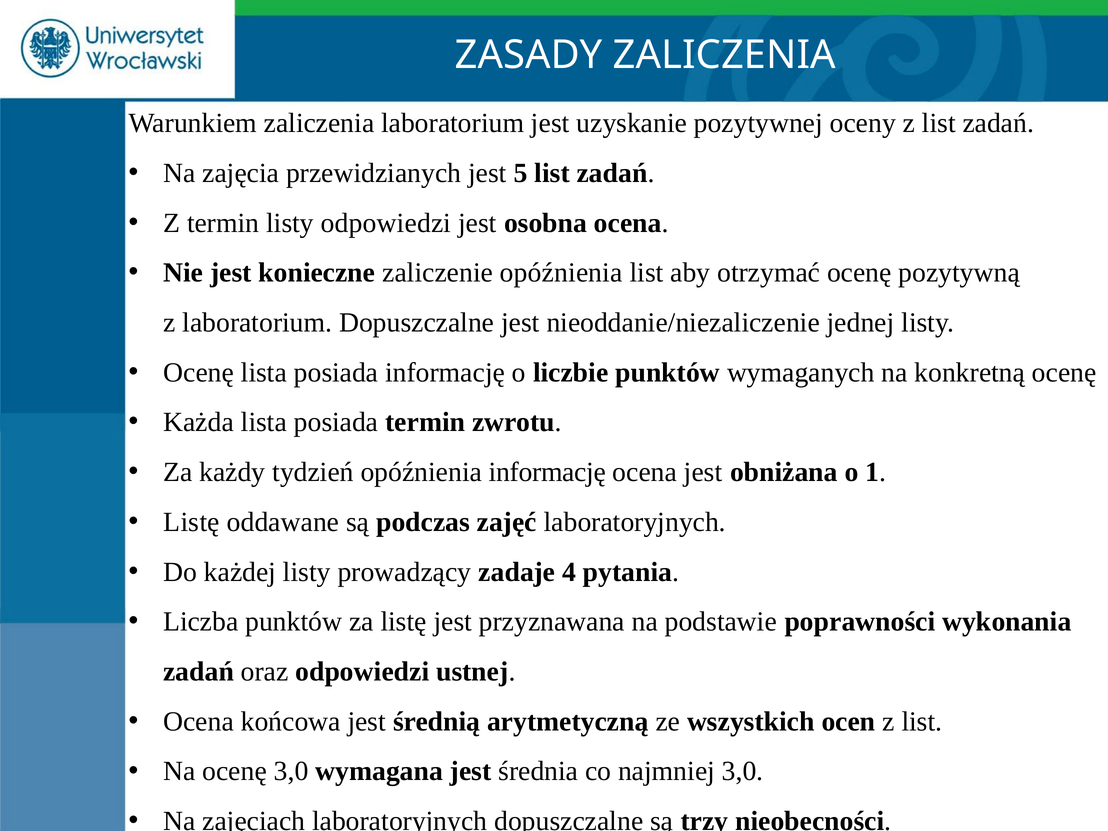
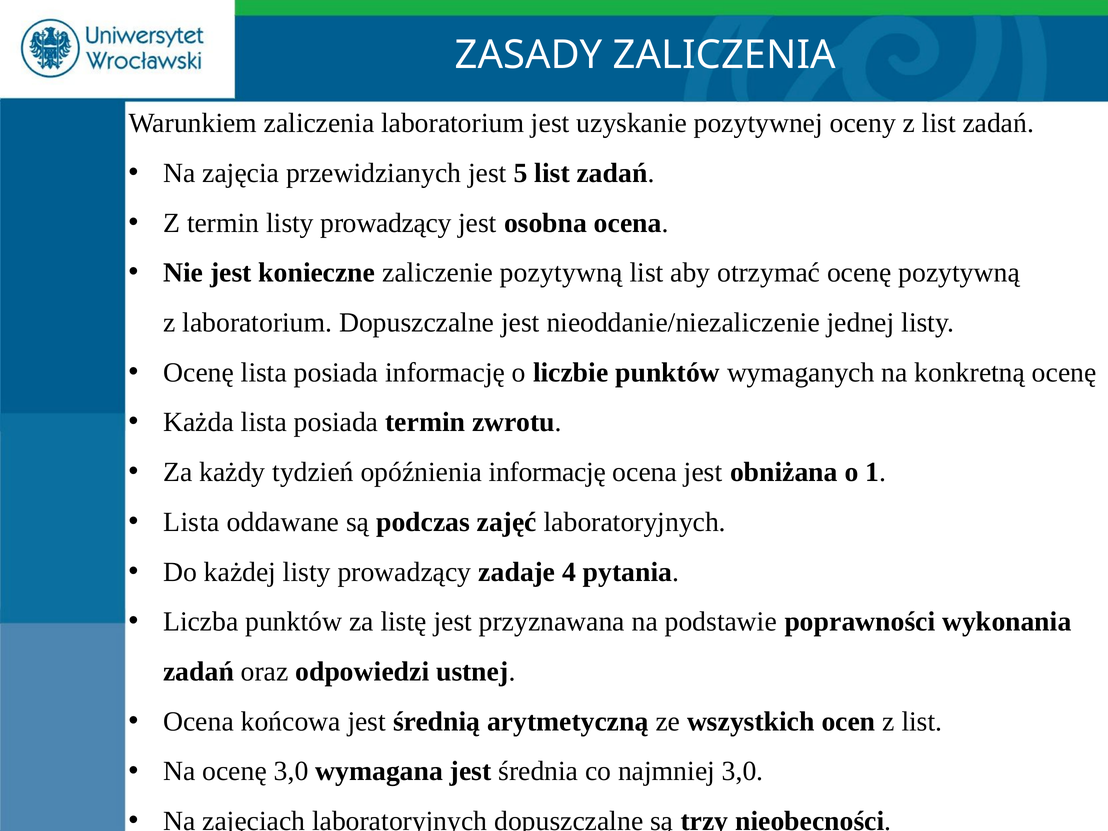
odpowiedzi: odpowiedzi -> prowadzący (386, 223)
zaliczenie opóźnienia: opóźnienia -> pozytywną (561, 273)
Listę: Listę -> Lista (192, 522)
